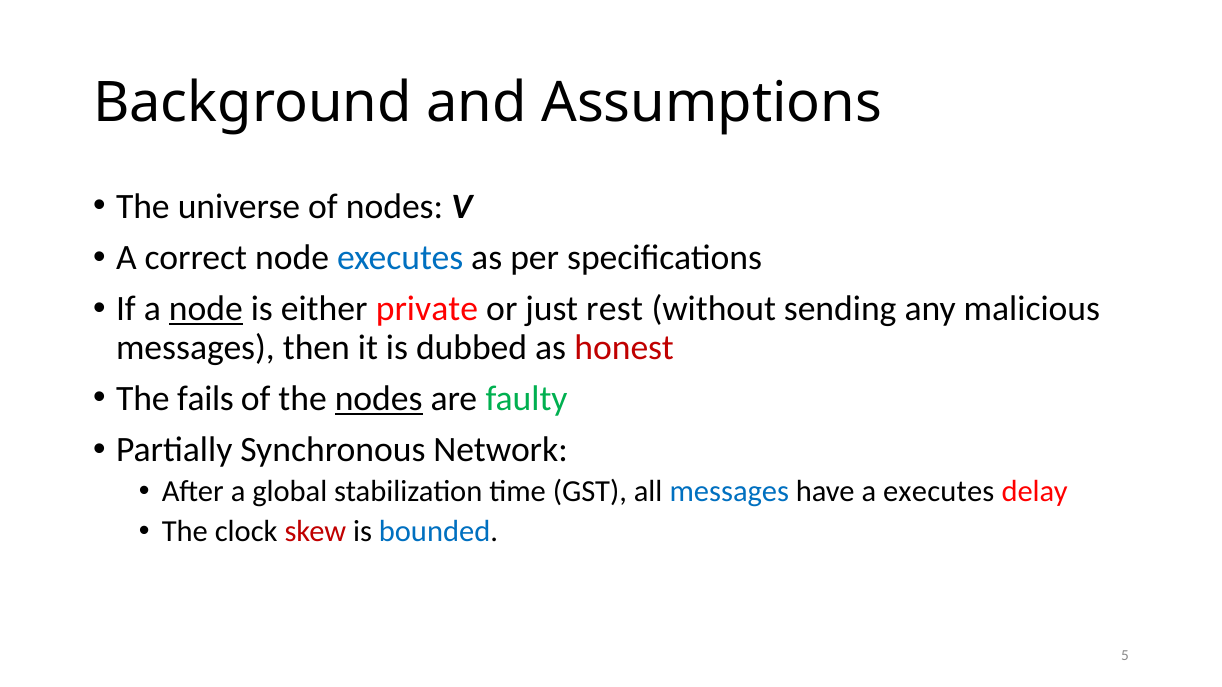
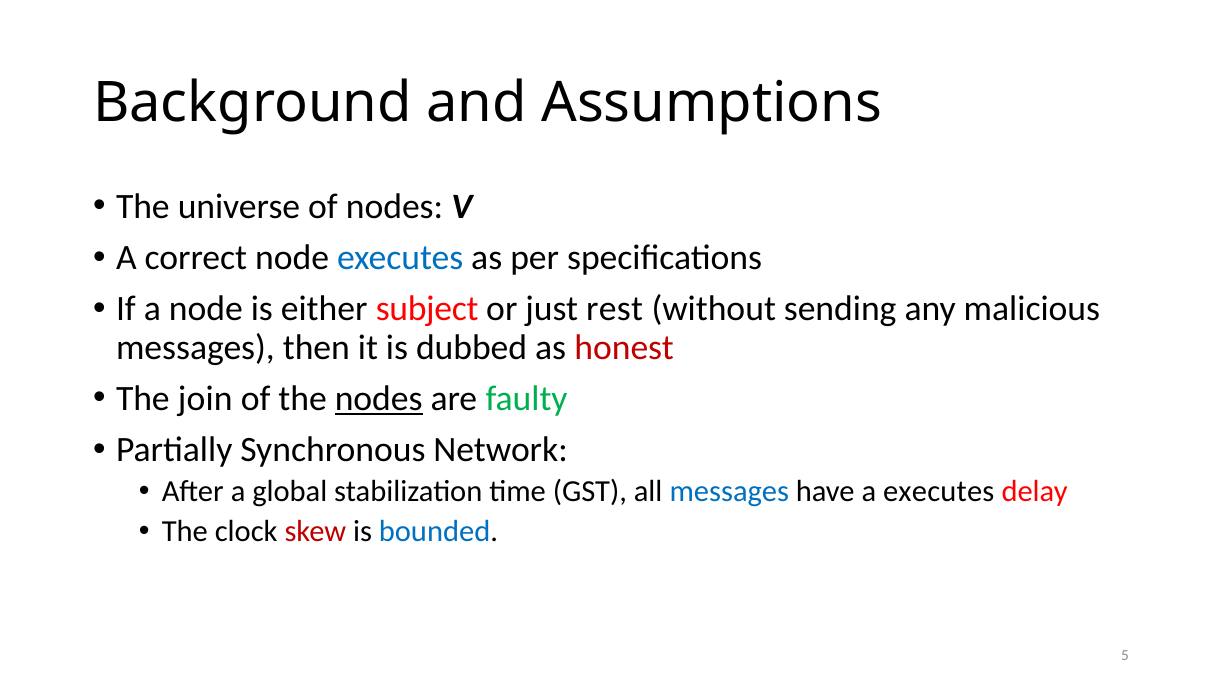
node underline: present -> none (206, 309)
private: private -> subject (427, 309)
fails: fails -> join (205, 399)
